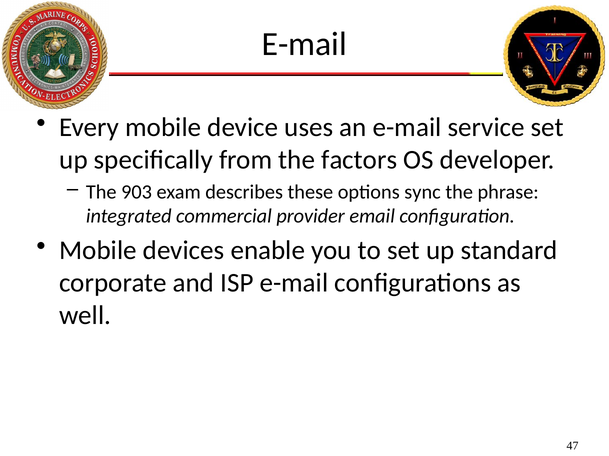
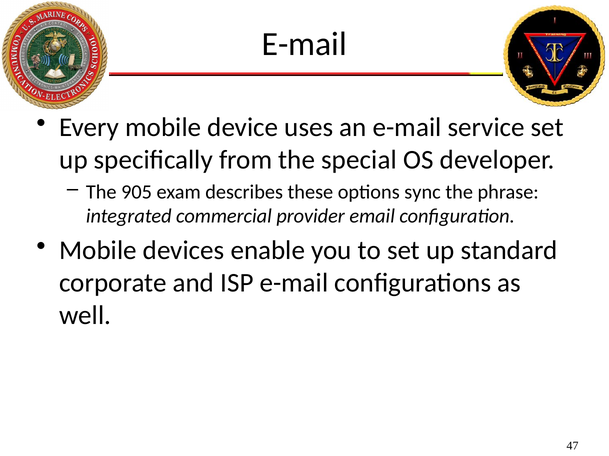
factors: factors -> special (359, 160)
903: 903 -> 905 (137, 192)
